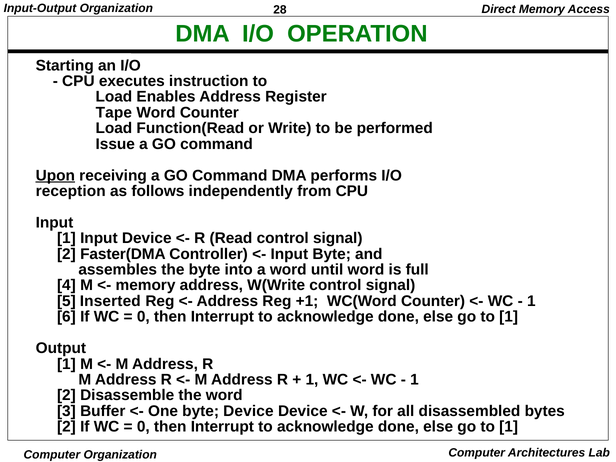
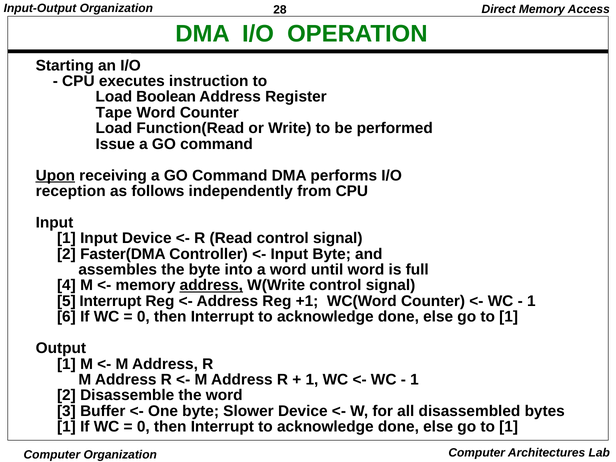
Enables: Enables -> Boolean (166, 97)
address underline: none -> present (211, 285)
5 Inserted: Inserted -> Interrupt (110, 301)
byte Device: Device -> Slower (248, 411)
2: 2 -> 1 (66, 427)
